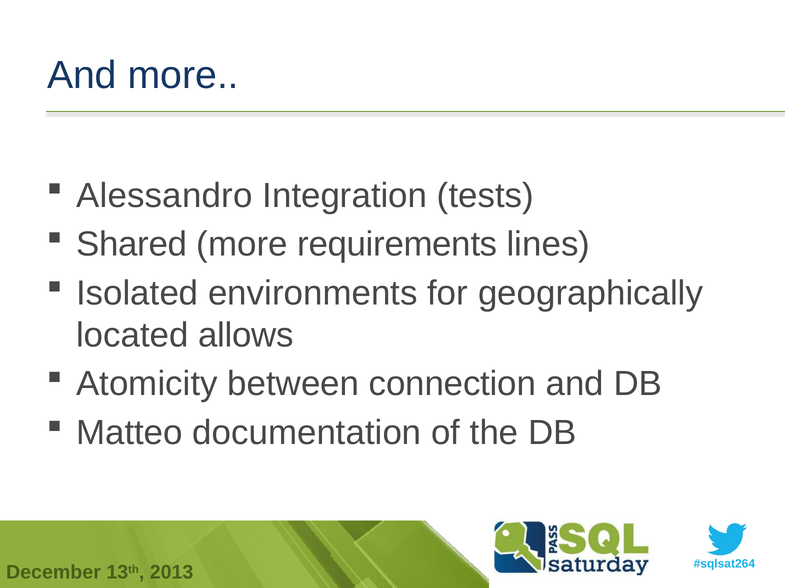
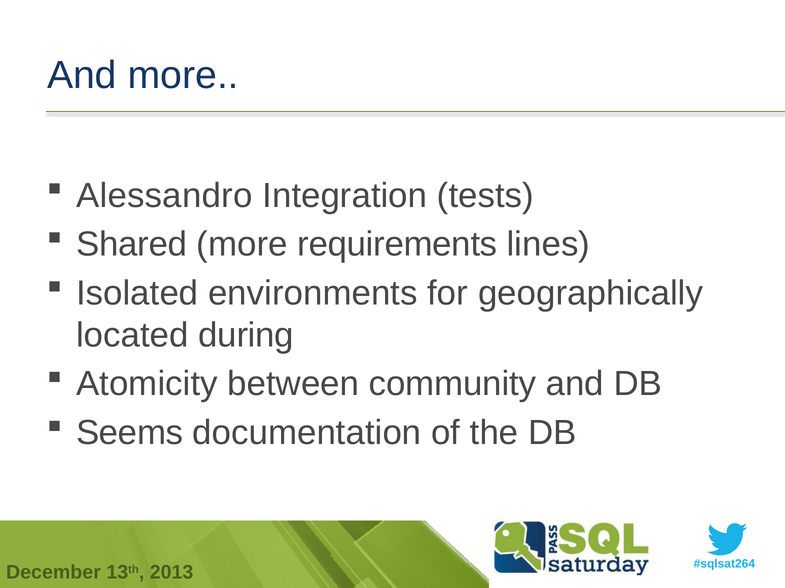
allows: allows -> during (246, 336)
connection: connection -> community (452, 384)
Matteo: Matteo -> Seems (130, 433)
